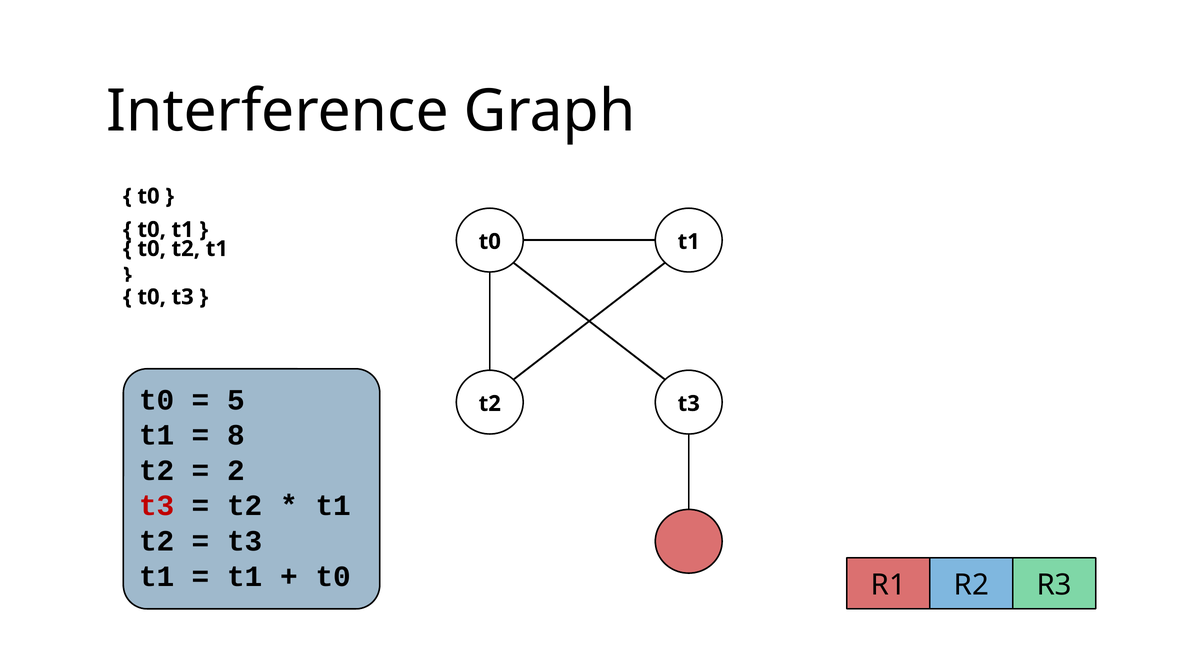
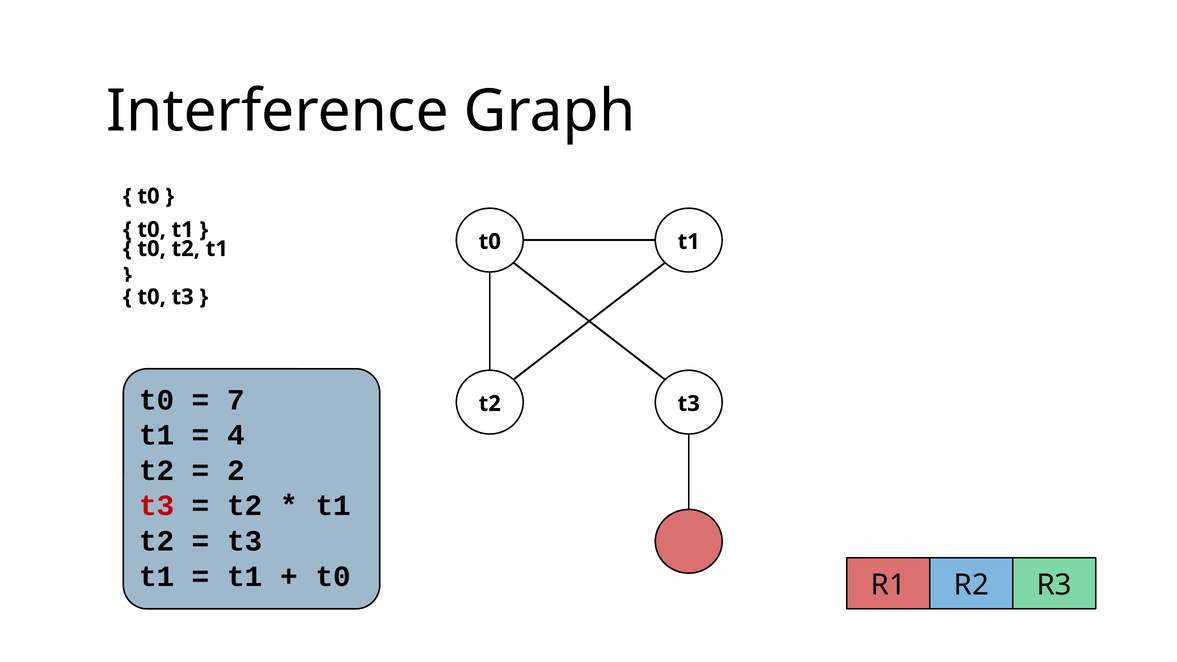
5: 5 -> 7 (236, 400)
8: 8 -> 4 (236, 435)
